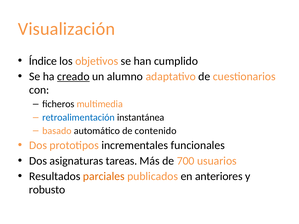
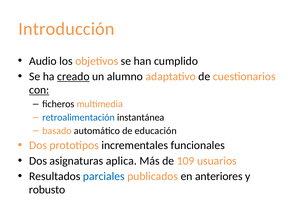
Visualización: Visualización -> Introducción (66, 29)
Índice: Índice -> Audio (43, 61)
con underline: none -> present (39, 90)
contenido: contenido -> educación (156, 131)
tareas: tareas -> aplica (121, 161)
700: 700 -> 109 (186, 161)
parciales colour: orange -> blue (104, 177)
